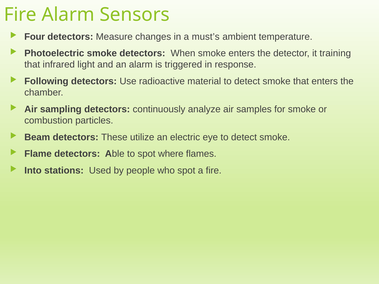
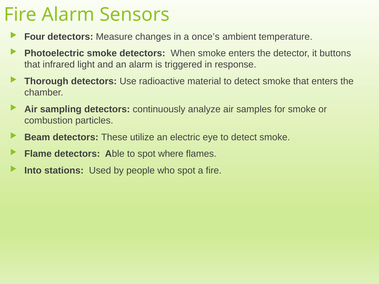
must’s: must’s -> once’s (206, 37)
training: training -> buttons (335, 53)
Following: Following -> Thorough (46, 81)
